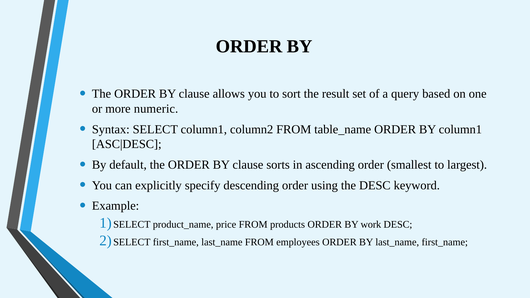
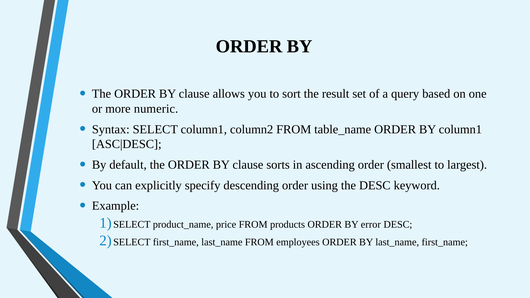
work: work -> error (371, 225)
